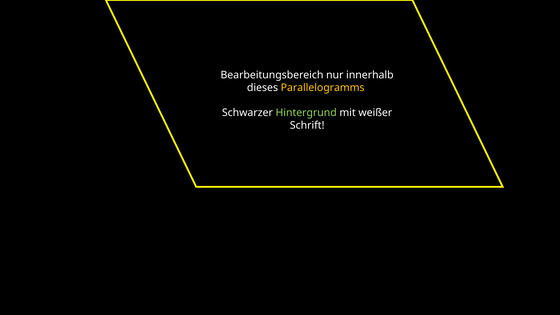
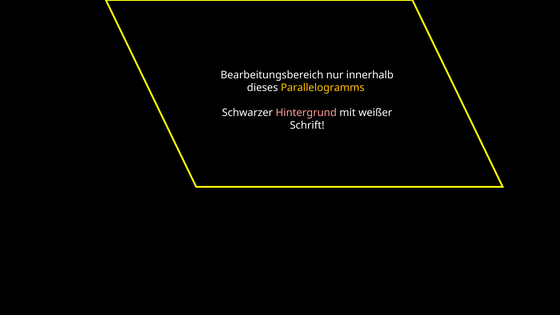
Hintergrund colour: light green -> pink (306, 113)
